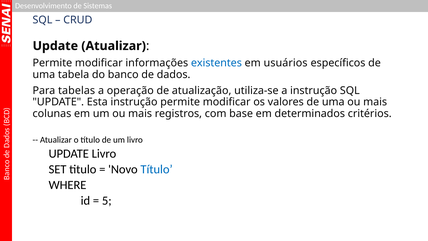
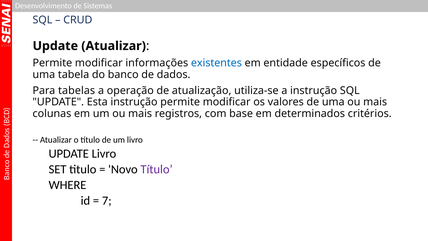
usuários: usuários -> entidade (286, 63)
Título colour: blue -> purple (157, 169)
5: 5 -> 7 (107, 201)
